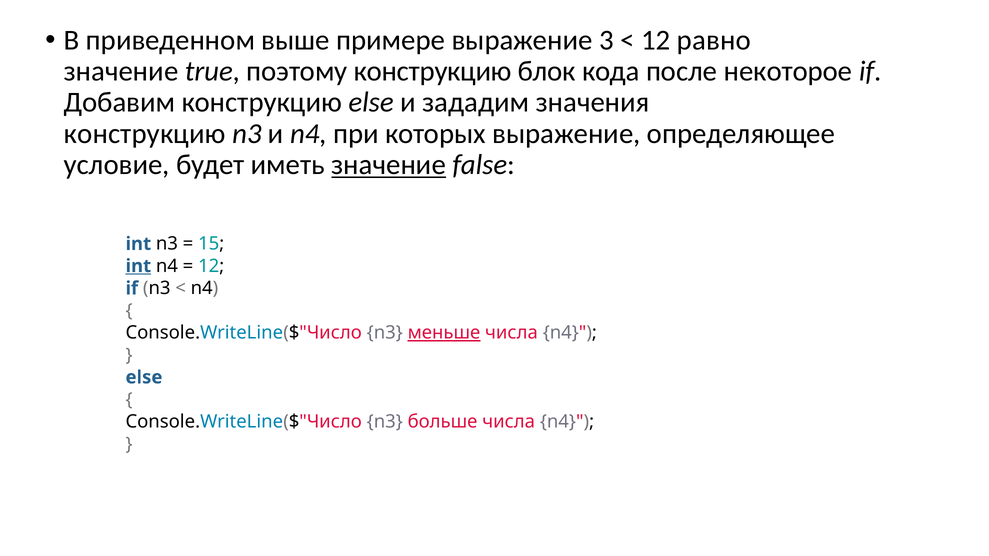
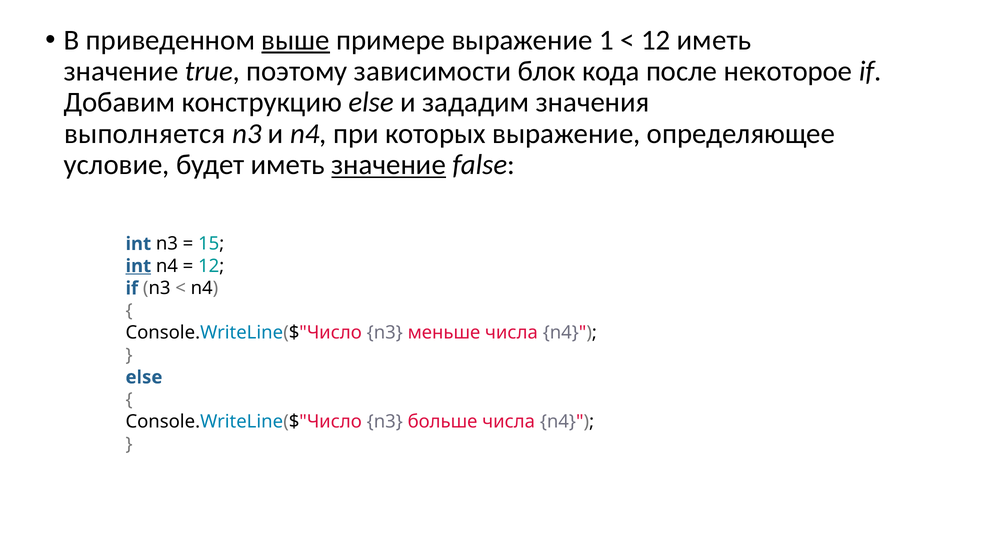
выше underline: none -> present (296, 40)
3: 3 -> 1 (606, 40)
12 равно: равно -> иметь (714, 40)
поэтому конструкцию: конструкцию -> зависимости (433, 71)
конструкцию: конструкцию -> выполняется (145, 134)
меньше underline: present -> none (444, 333)
